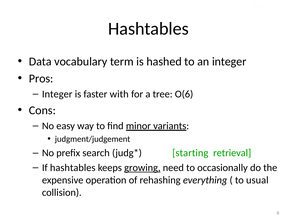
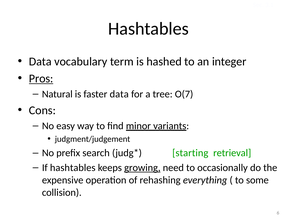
Pros underline: none -> present (41, 78)
Integer: Integer -> Natural (57, 94)
faster with: with -> data (119, 94)
O(6: O(6 -> O(7 (184, 94)
usual: usual -> some (257, 180)
